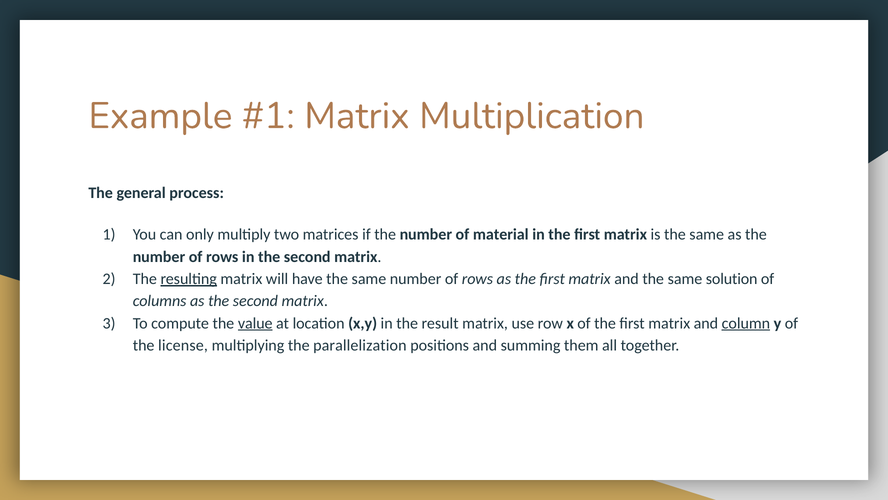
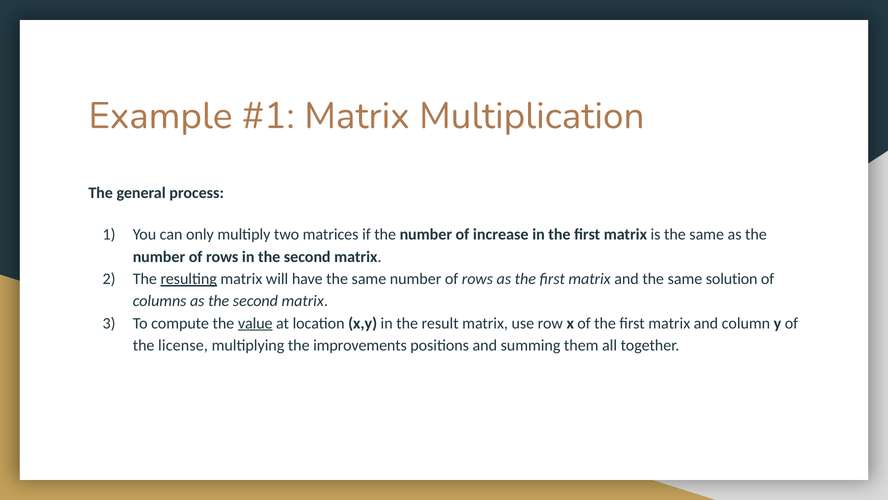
material: material -> increase (501, 234)
column underline: present -> none (746, 323)
parallelization: parallelization -> improvements (360, 345)
